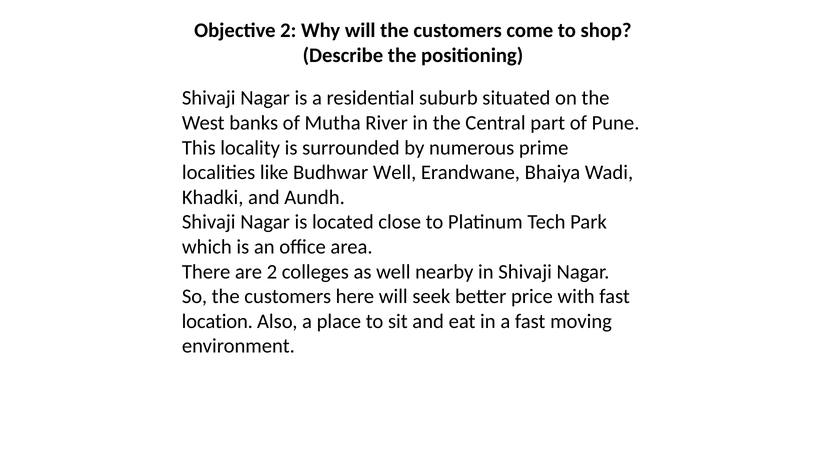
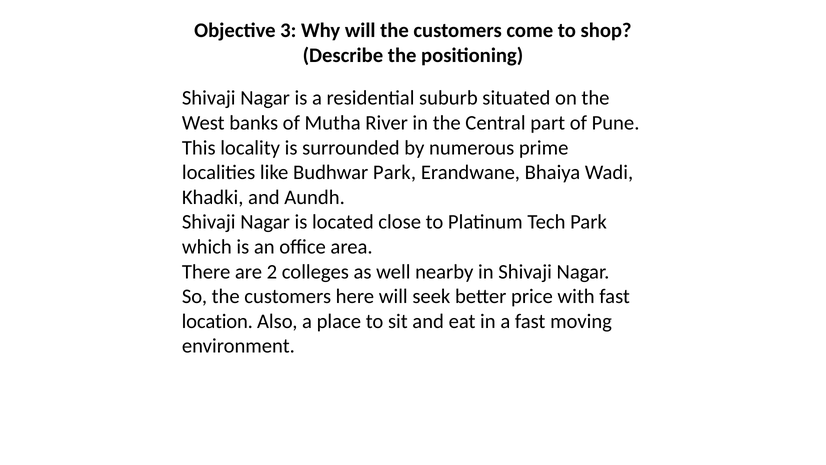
Objective 2: 2 -> 3 (288, 31)
Budhwar Well: Well -> Park (395, 172)
